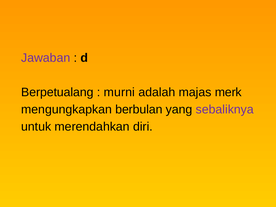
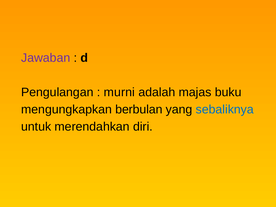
Berpetualang: Berpetualang -> Pengulangan (57, 92)
merk: merk -> buku (228, 92)
sebaliknya colour: purple -> blue (225, 109)
